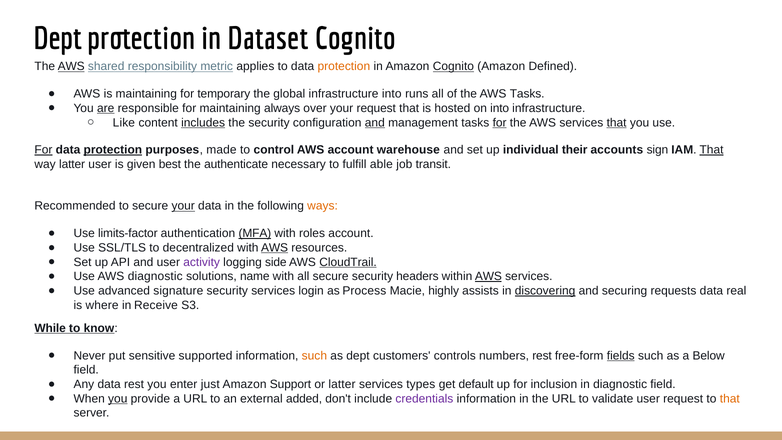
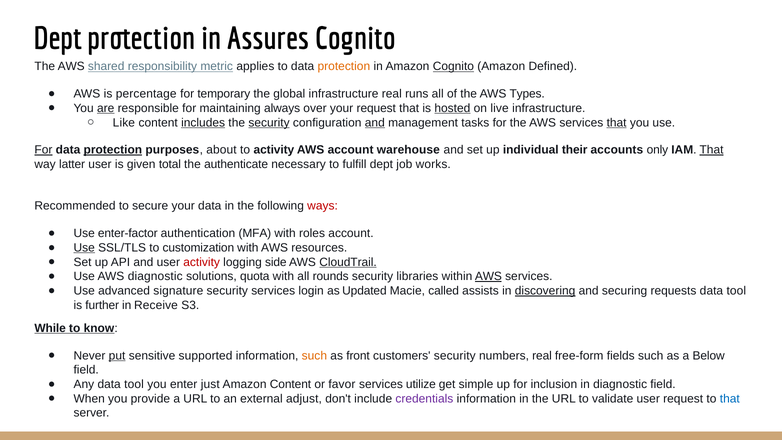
Dataset: Dataset -> Assures (268, 39)
AWS underline: present -> none (71, 66)
is maintaining: maintaining -> percentage (146, 94)
infrastructure into: into -> real (392, 94)
AWS Tasks: Tasks -> Types (527, 94)
hosted underline: none -> present (452, 108)
on into: into -> live (500, 108)
security underline: none -> present (269, 123)
for underline: present -> none (500, 123)
made: made -> about (221, 150)
to control: control -> activity (274, 150)
sign: sign -> only (657, 150)
best: best -> total (170, 164)
fulfill able: able -> dept (381, 164)
transit: transit -> works (433, 164)
your underline: present -> none (183, 206)
ways colour: orange -> red (323, 206)
limits-factor: limits-factor -> enter-factor (128, 233)
MFA underline: present -> none (255, 233)
Use underline: none -> present (84, 248)
decentralized: decentralized -> customization (198, 248)
AWS underline: present -> none (275, 248)
activity colour: purple -> red (202, 262)
name: name -> quota (255, 276)
all secure: secure -> rounds (331, 276)
headers: headers -> libraries (417, 276)
Process: Process -> Updated (364, 291)
highly: highly -> called (444, 291)
real: real -> tool (736, 291)
where: where -> further (102, 305)
put underline: none -> present (117, 355)
as dept: dept -> front (358, 355)
customers controls: controls -> security (455, 355)
numbers rest: rest -> real (542, 355)
fields underline: present -> none (621, 355)
Any data rest: rest -> tool (134, 384)
Amazon Support: Support -> Content (290, 384)
or latter: latter -> favor (342, 384)
types: types -> utilize (421, 384)
default: default -> simple (476, 384)
you underline: present -> none (118, 399)
added: added -> adjust (304, 399)
that colour: orange -> blue (730, 399)
